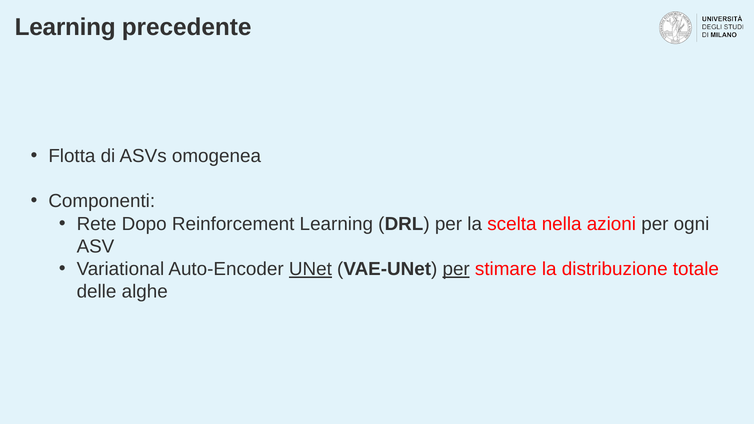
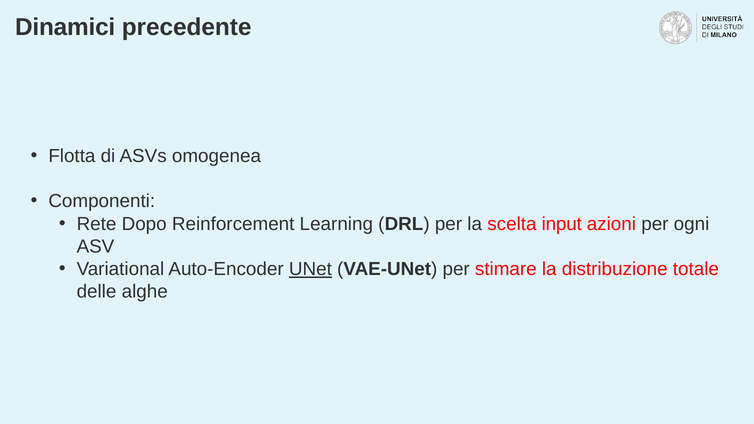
Learning: Learning -> Dinamici (65, 27)
nella: nella -> input (562, 224)
per underline: present -> none (456, 269)
